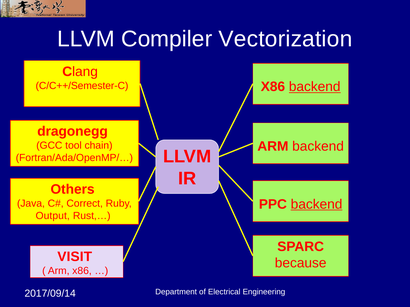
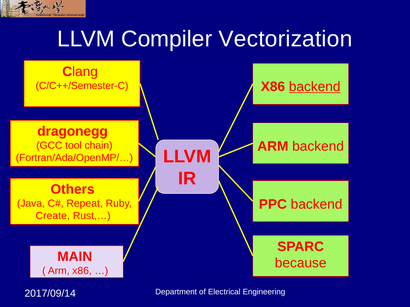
backend underline: present -> none (317, 205)
Correct: Correct -> Repeat (85, 204)
Output: Output -> Create (53, 216)
VISIT: VISIT -> MAIN (75, 257)
